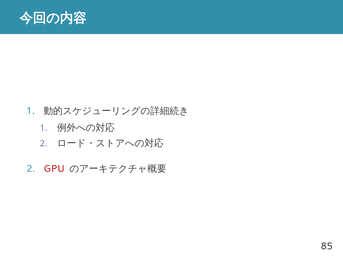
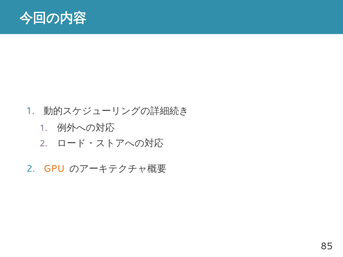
GPU colour: red -> orange (54, 169)
